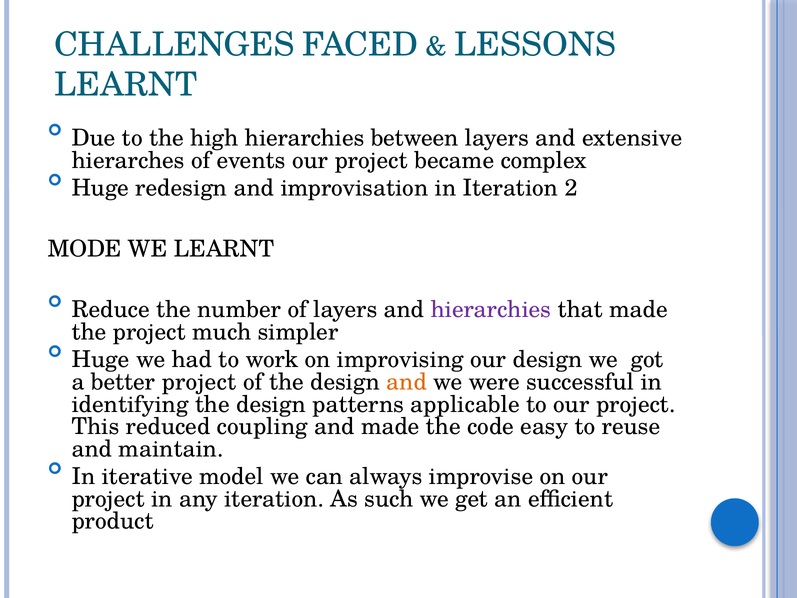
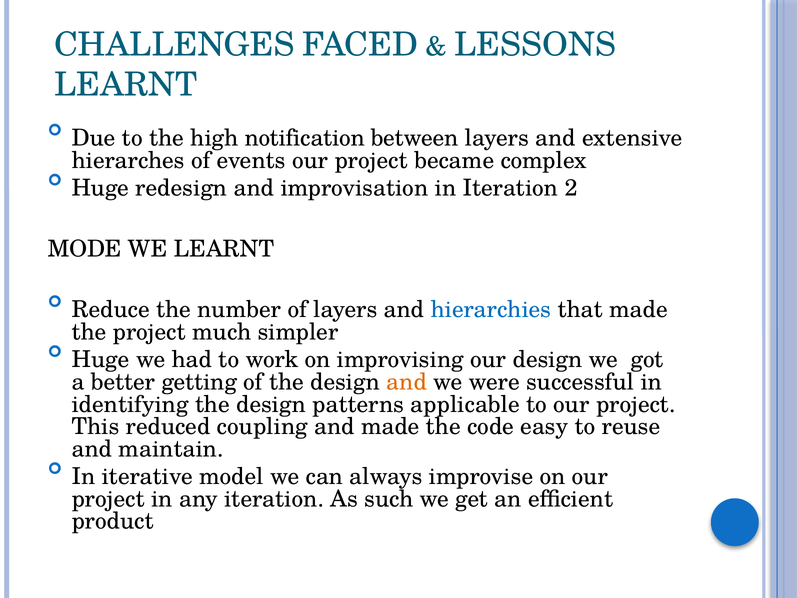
high hierarchies: hierarchies -> notification (305, 138)
hierarchies colour: purple -> blue (491, 310)
better project: project -> getting (199, 382)
